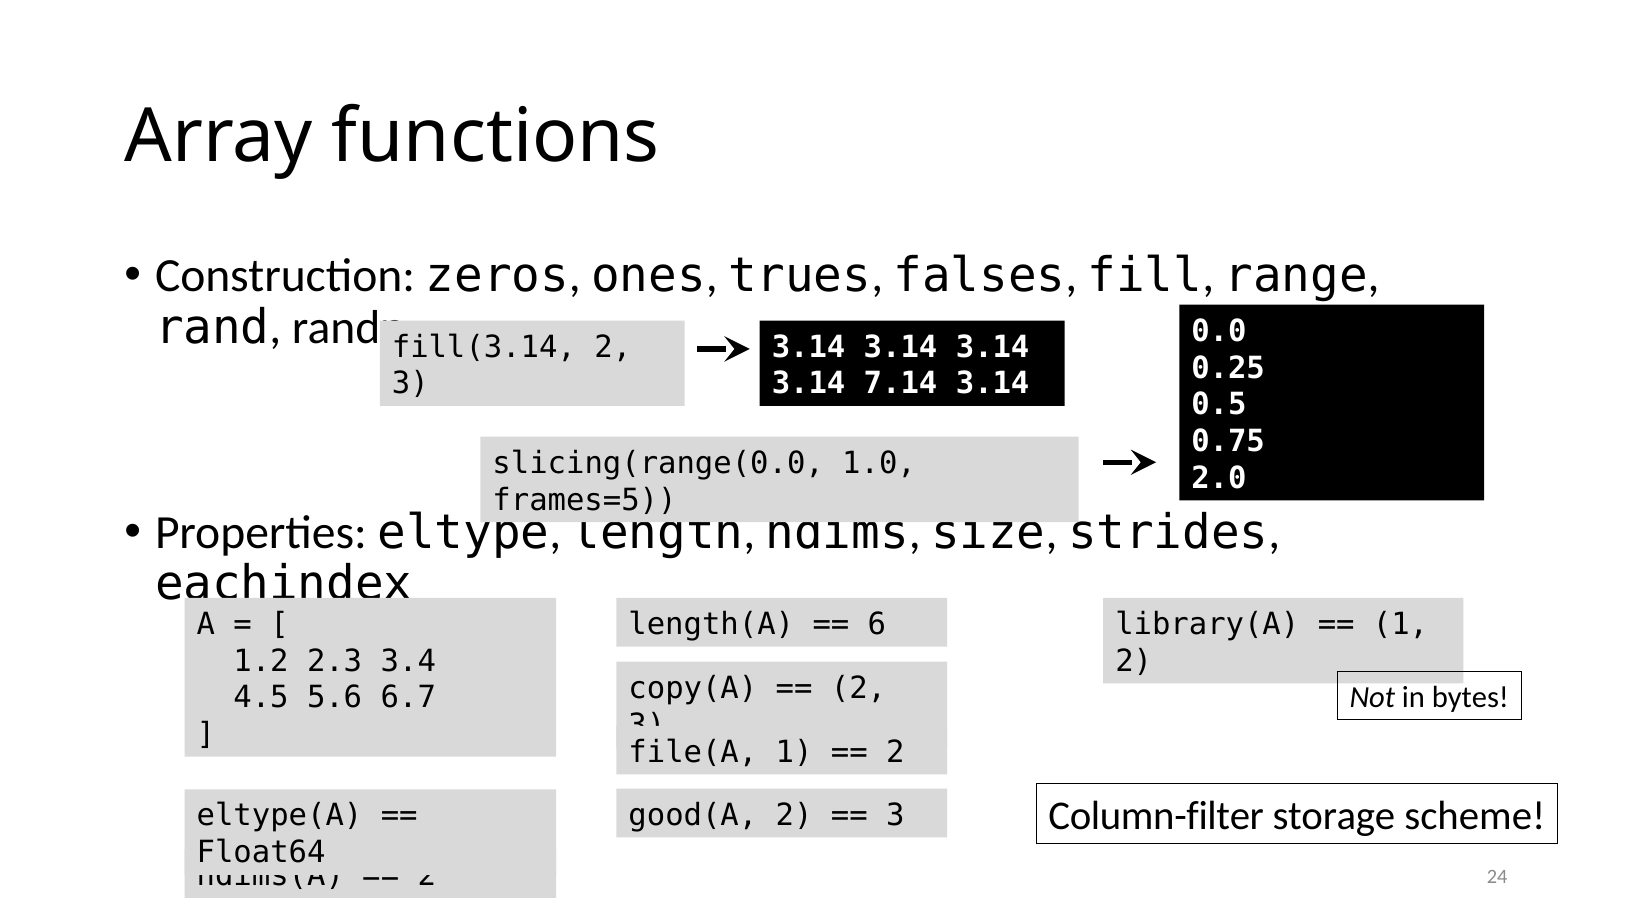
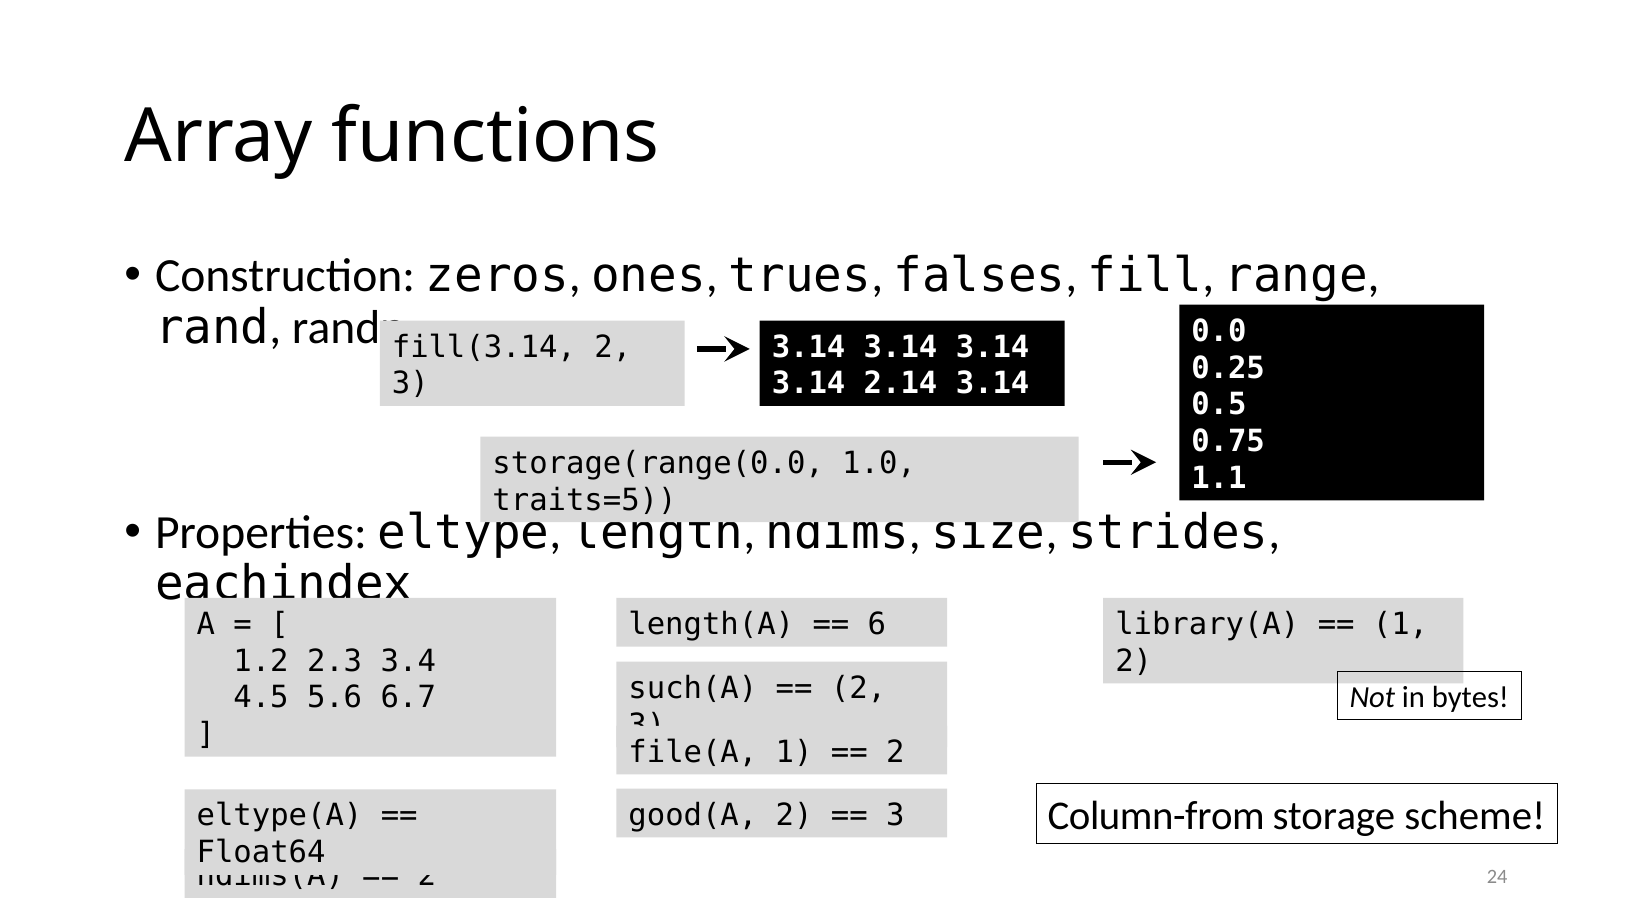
7.14: 7.14 -> 2.14 (901, 384)
slicing(range(0.0: slicing(range(0.0 -> storage(range(0.0 (658, 463)
2.0: 2.0 -> 1.1 (1219, 478)
frames=5: frames=5 -> traits=5 (584, 500)
copy(A: copy(A -> such(A (693, 688)
Column-filter: Column-filter -> Column-from (1156, 816)
